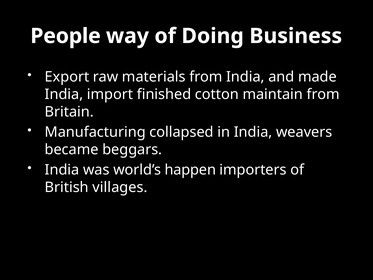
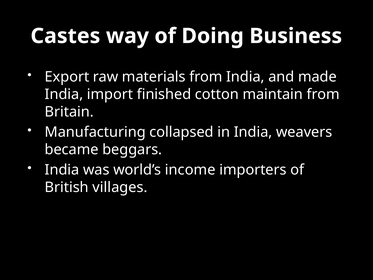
People: People -> Castes (65, 36)
happen: happen -> income (190, 170)
